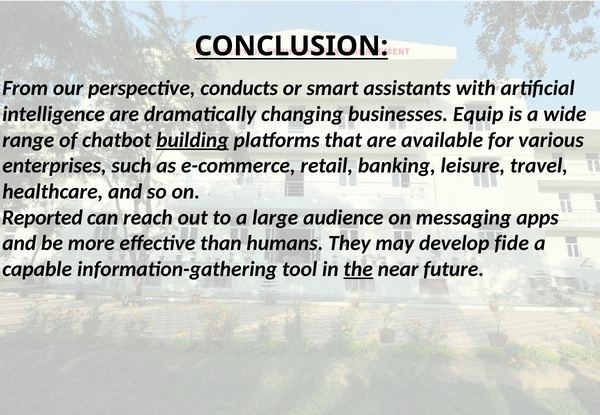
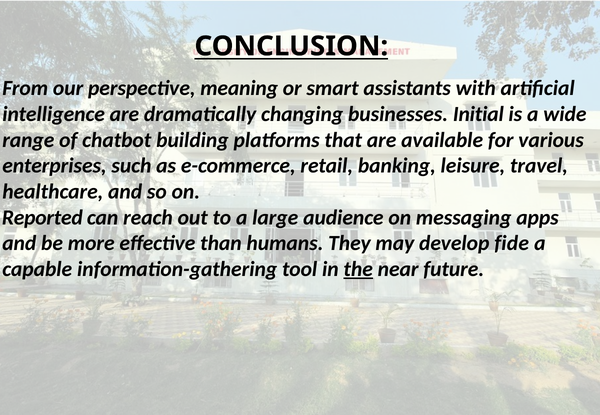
conducts: conducts -> meaning (239, 88)
Equip: Equip -> Initial (478, 114)
building underline: present -> none (192, 140)
